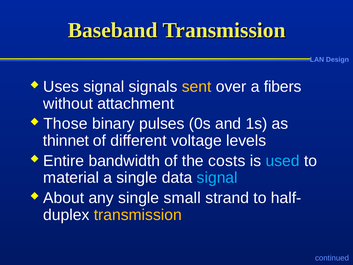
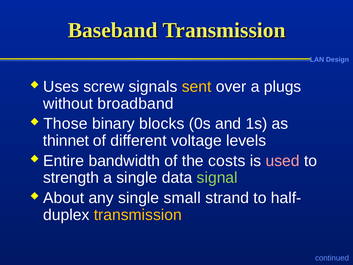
Uses signal: signal -> screw (104, 87)
fibers: fibers -> plugs (283, 87)
attachment: attachment -> broadband (136, 104)
pulses: pulses -> blocks (162, 124)
used colour: light blue -> pink (283, 161)
material: material -> strength (71, 178)
signal colour: light blue -> light green (217, 178)
